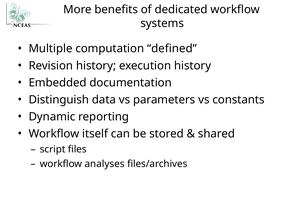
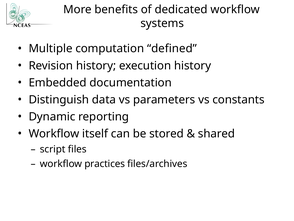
analyses: analyses -> practices (105, 164)
